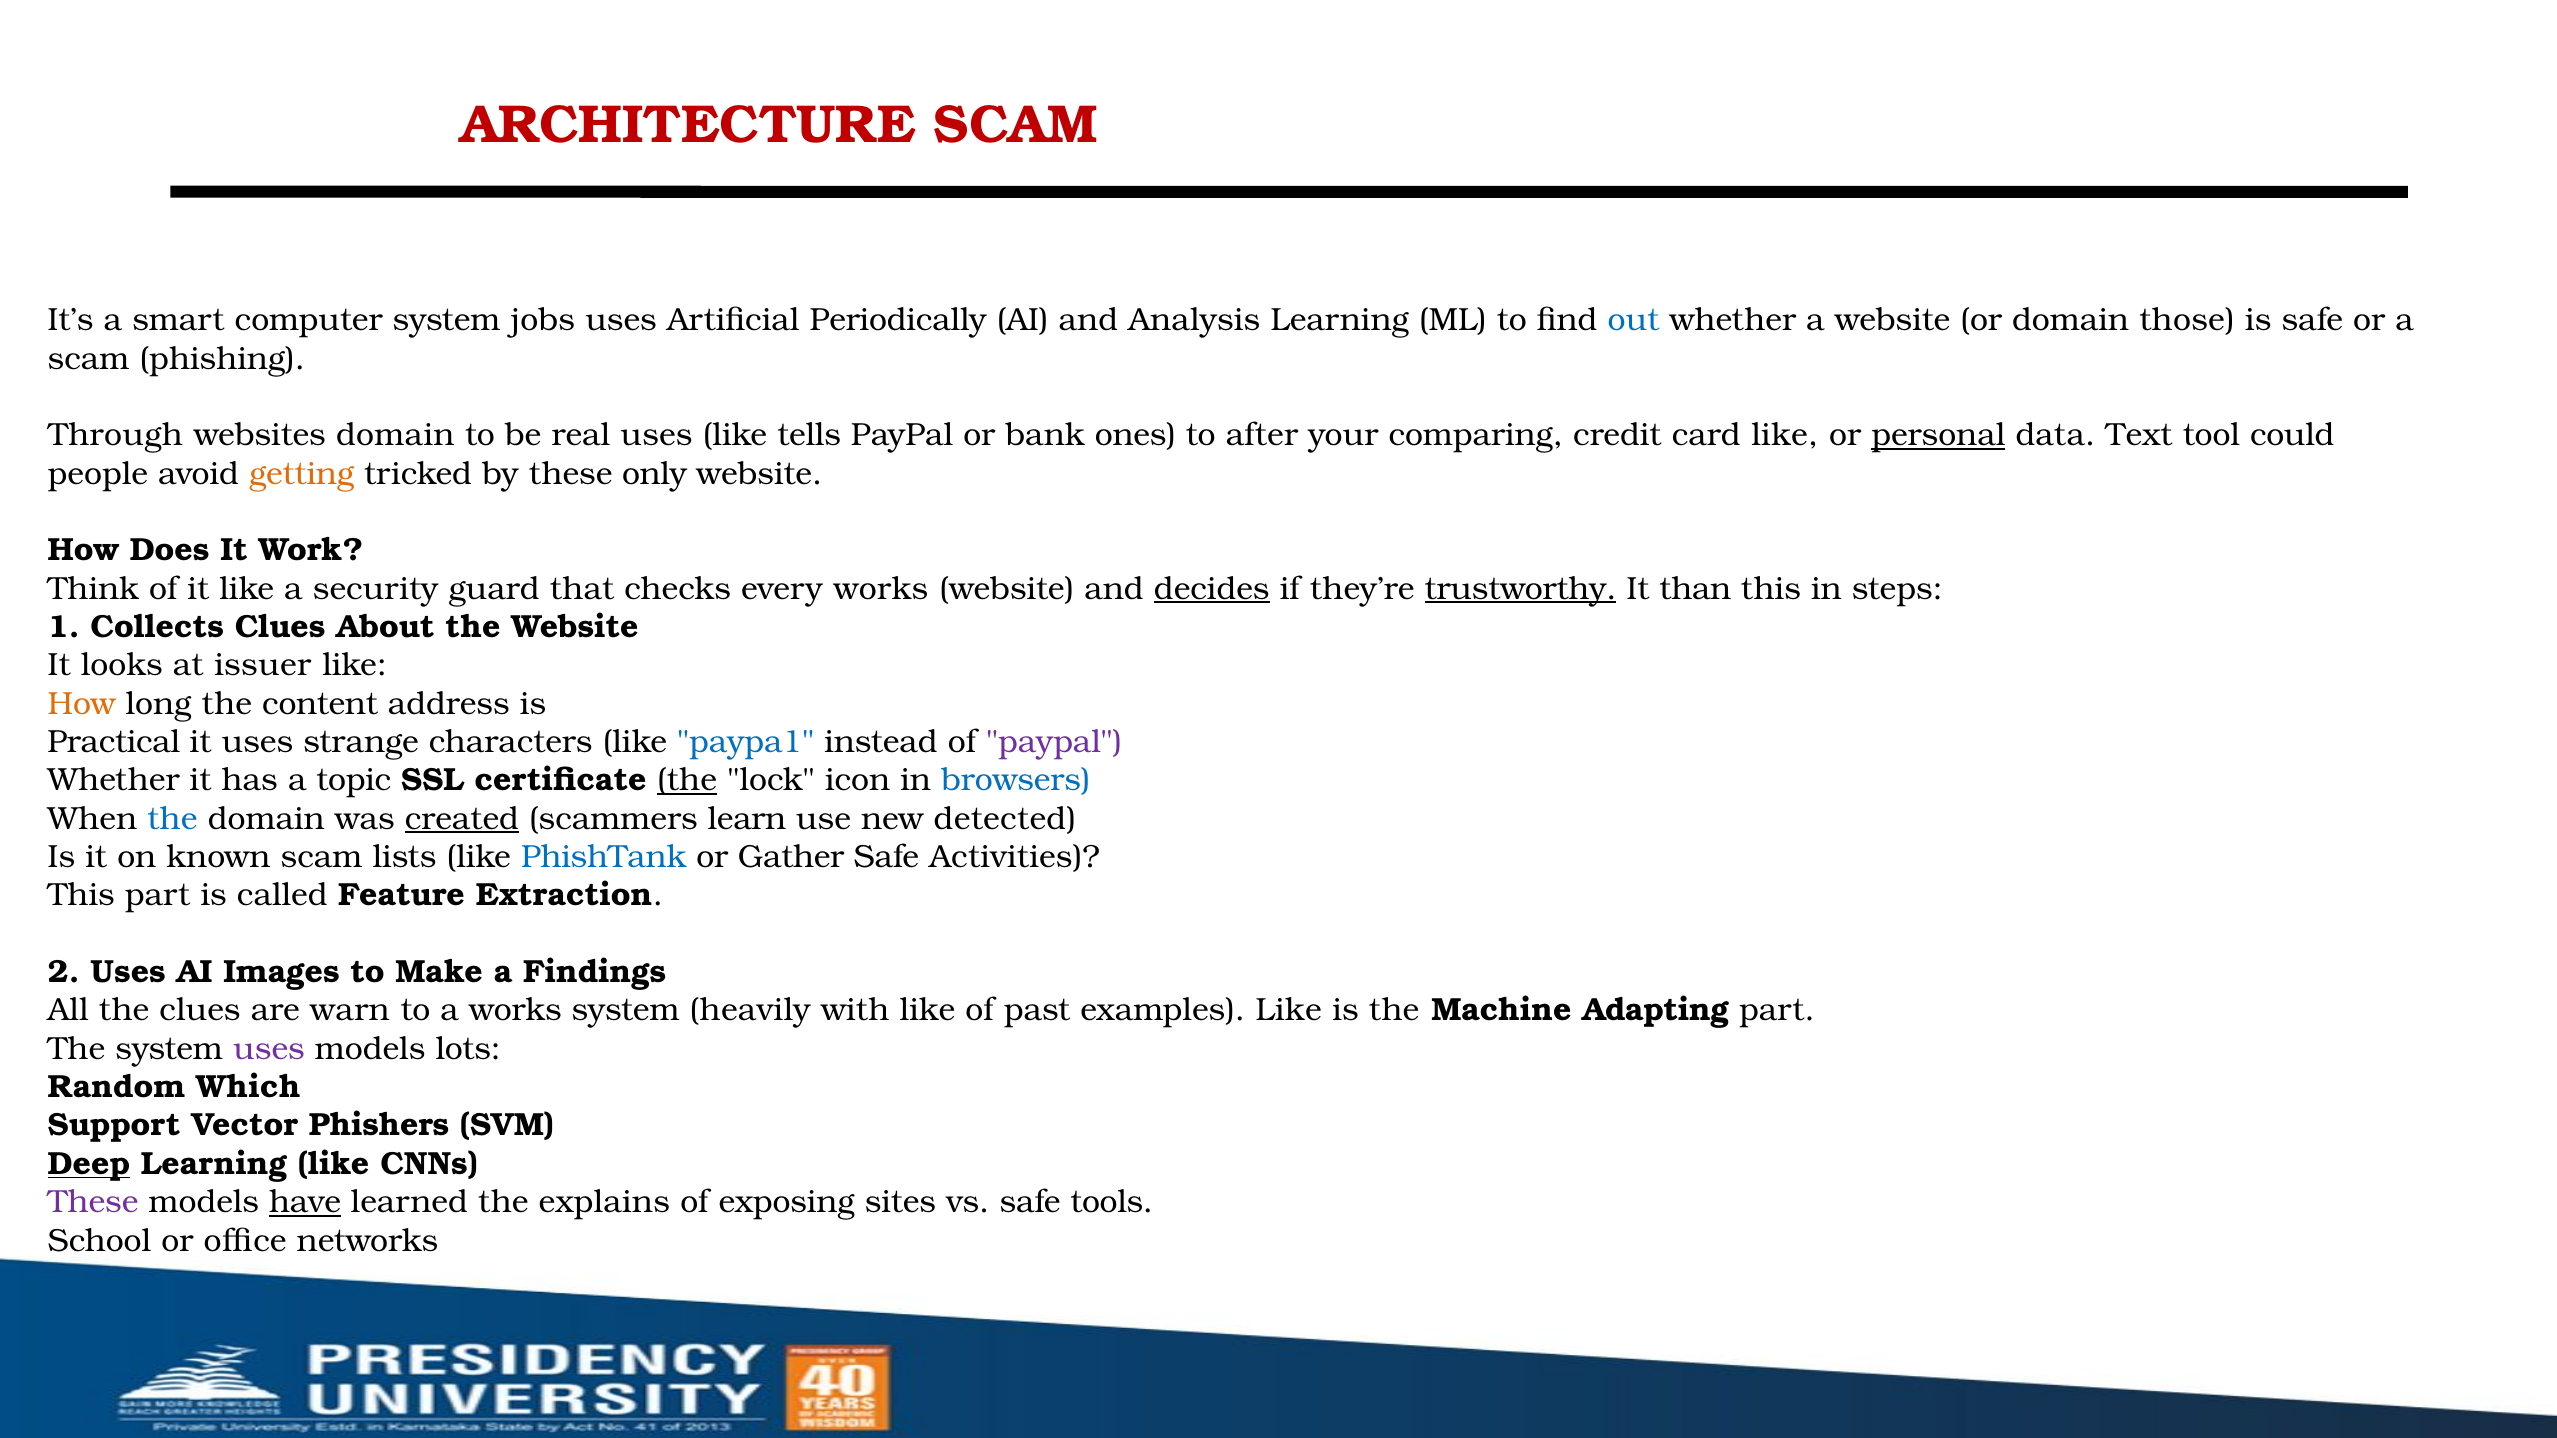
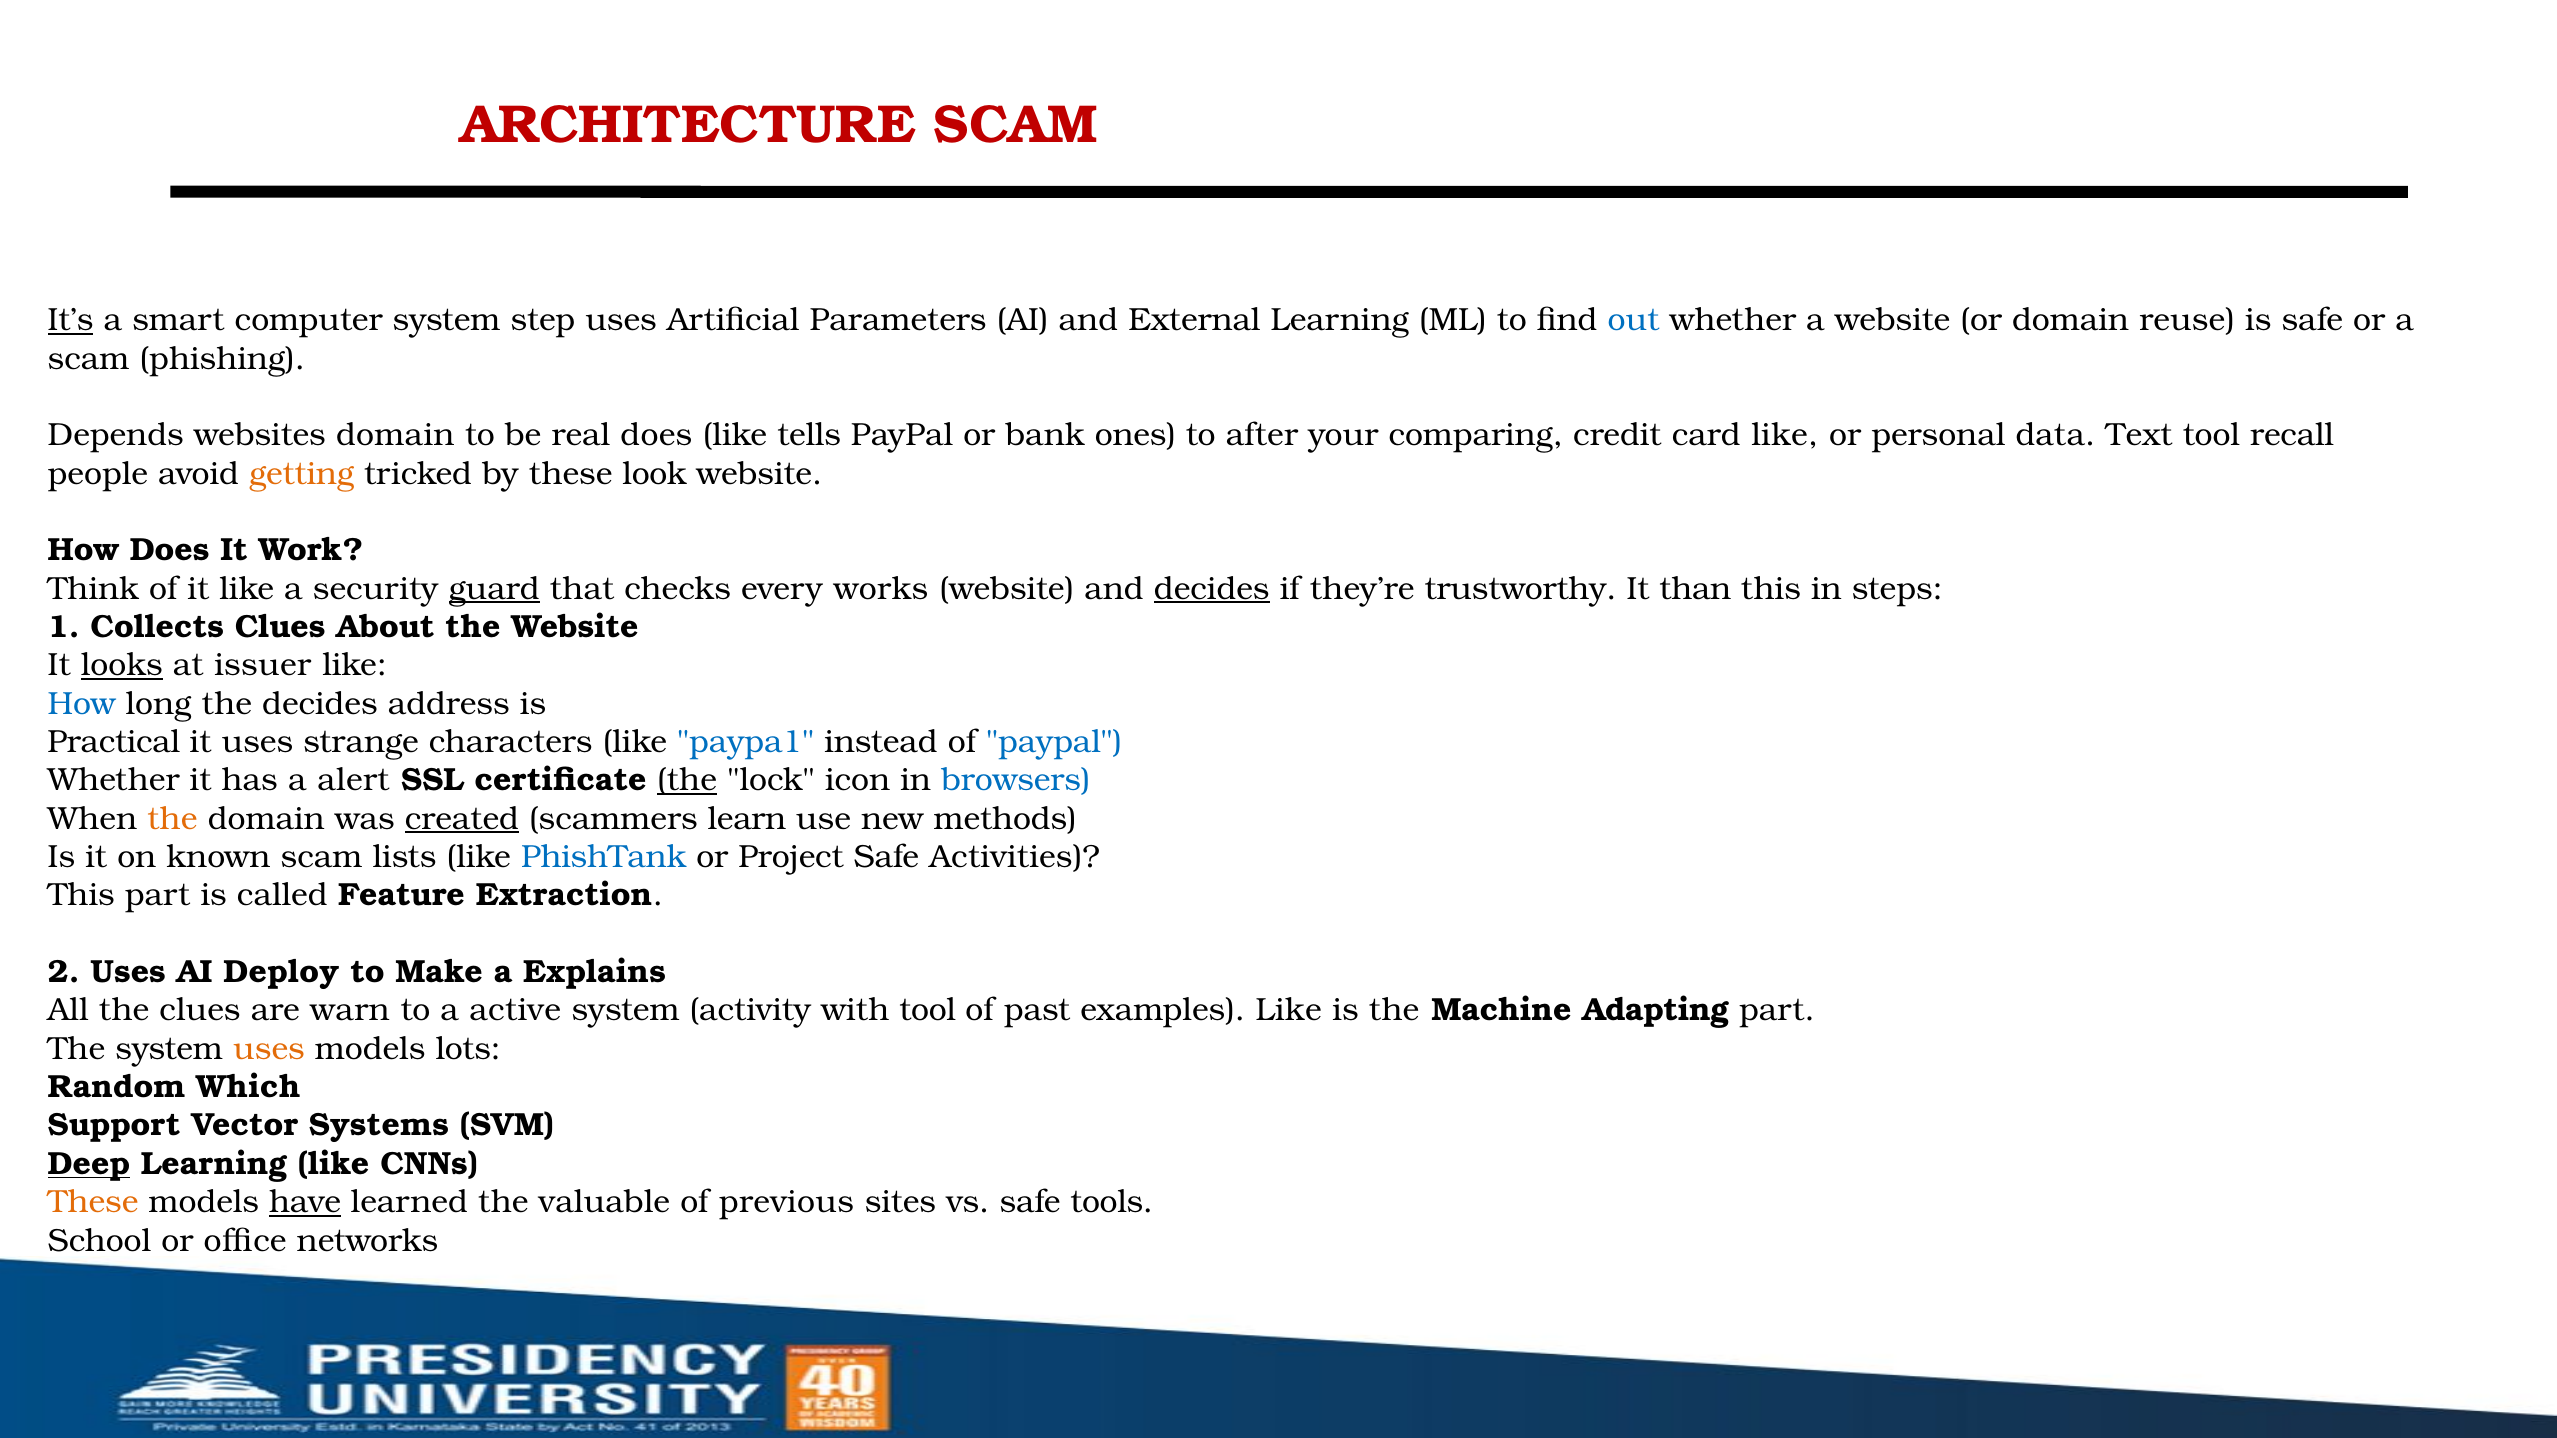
It’s underline: none -> present (71, 320)
jobs: jobs -> step (543, 320)
Periodically: Periodically -> Parameters (898, 320)
Analysis: Analysis -> External (1194, 320)
those: those -> reuse (2187, 320)
Through: Through -> Depends (116, 435)
real uses: uses -> does (656, 435)
personal underline: present -> none (1938, 435)
could: could -> recall (2292, 435)
only: only -> look (655, 474)
guard underline: none -> present (494, 589)
trustworthy underline: present -> none (1521, 589)
looks underline: none -> present (122, 665)
How colour: orange -> blue (82, 704)
the content: content -> decides (320, 704)
paypal colour: purple -> blue (1054, 742)
topic: topic -> alert (353, 780)
the colour: blue -> orange (172, 819)
detected: detected -> methods (1005, 819)
Gather: Gather -> Project (791, 857)
Images: Images -> Deploy (281, 972)
Findings: Findings -> Explains (595, 972)
a works: works -> active (515, 1011)
heavily: heavily -> activity (750, 1011)
with like: like -> tool (928, 1011)
uses colour: purple -> orange (269, 1049)
Phishers: Phishers -> Systems (379, 1126)
These colour: purple -> orange (93, 1202)
explains: explains -> valuable (604, 1202)
exposing: exposing -> previous (786, 1202)
